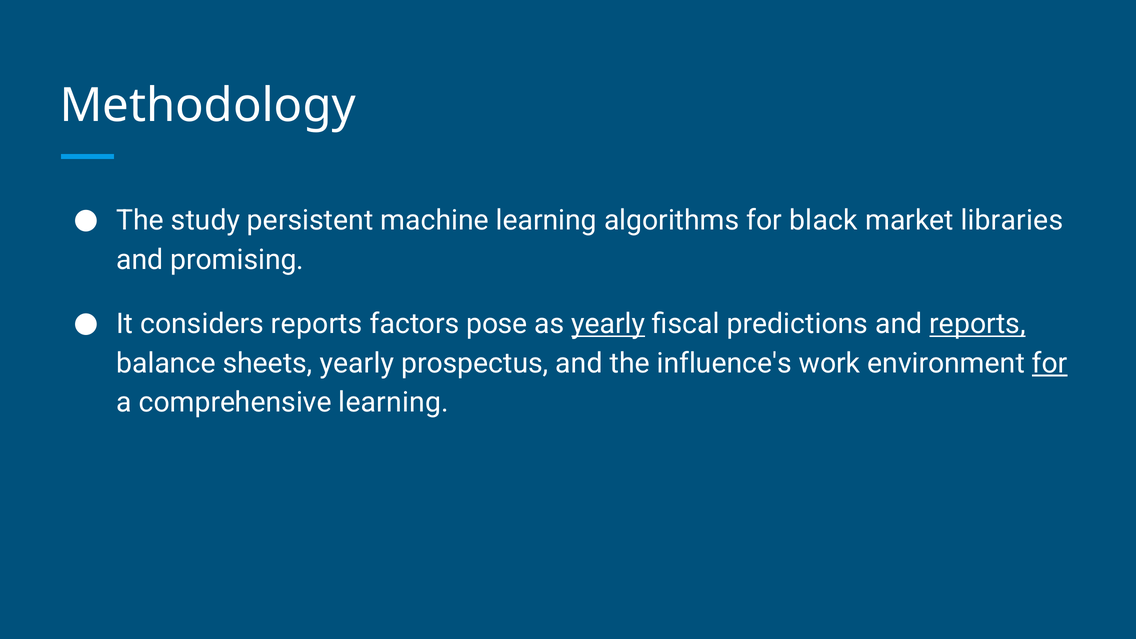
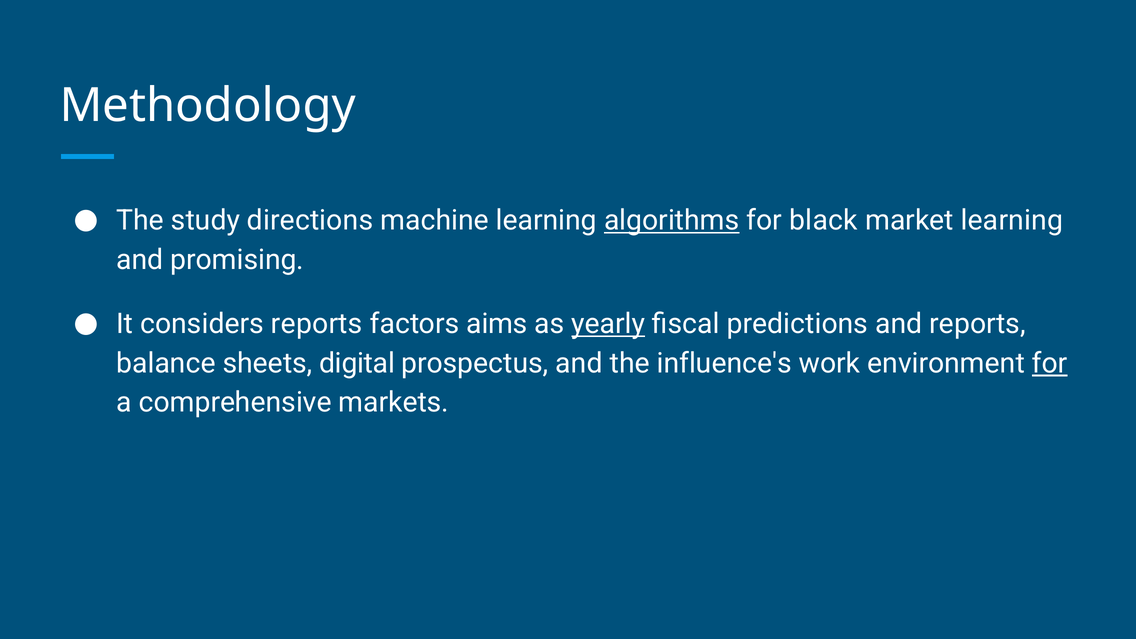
persistent: persistent -> directions (310, 221)
algorithms underline: none -> present (672, 221)
market libraries: libraries -> learning (1012, 221)
pose: pose -> aims (497, 324)
reports underline: present -> none (977, 324)
sheets yearly: yearly -> digital (357, 363)
comprehensive learning: learning -> markets (394, 402)
